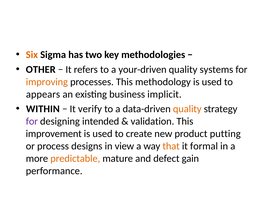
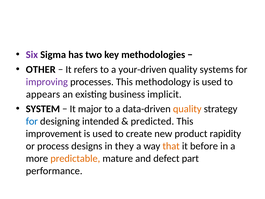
Six colour: orange -> purple (32, 55)
improving colour: orange -> purple (47, 82)
WITHIN: WITHIN -> SYSTEM (43, 109)
verify: verify -> major (90, 109)
for colour: purple -> blue (32, 121)
validation: validation -> predicted (152, 121)
putting: putting -> rapidity (225, 134)
view: view -> they (124, 146)
formal: formal -> before (204, 146)
gain: gain -> part (190, 158)
